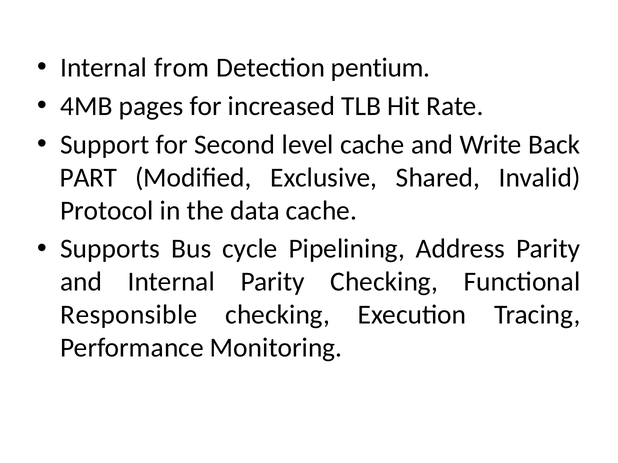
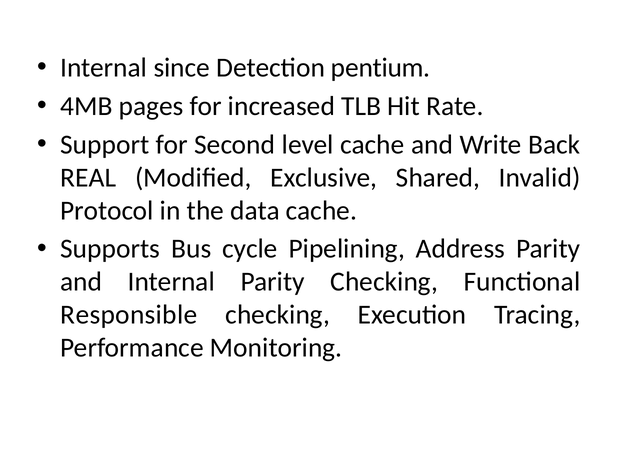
from: from -> since (182, 68)
PART: PART -> REAL (88, 178)
